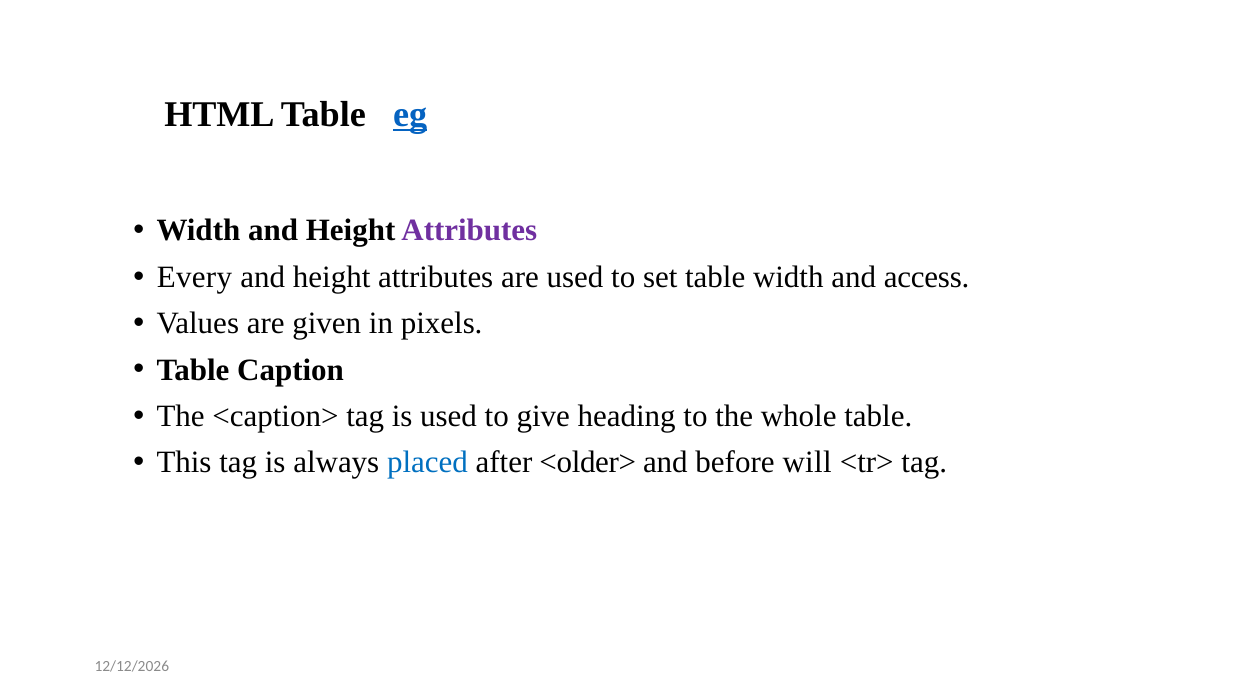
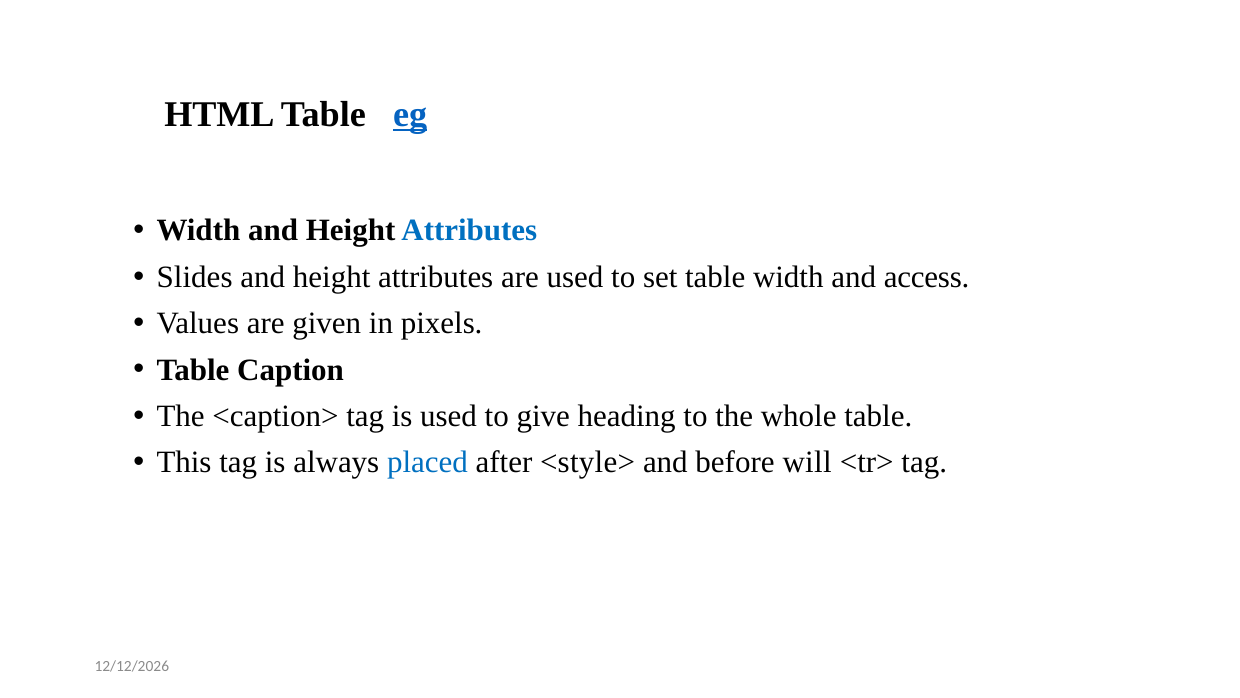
Attributes colour: purple -> blue (469, 230)
Every: Every -> Slides (195, 277)
<older>: <older> -> <style> (587, 462)
